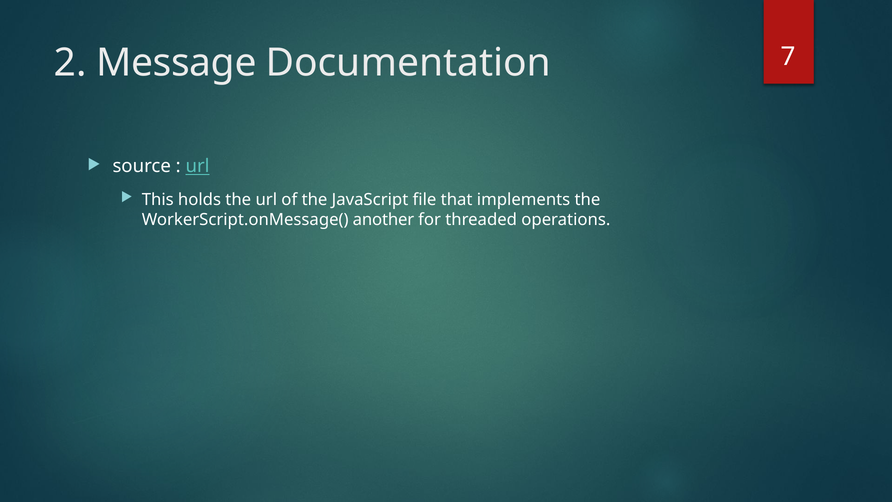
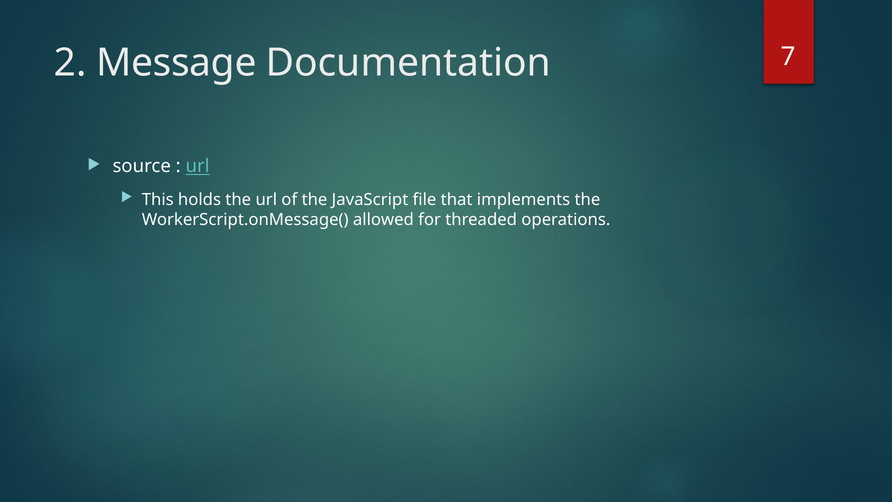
another: another -> allowed (383, 220)
